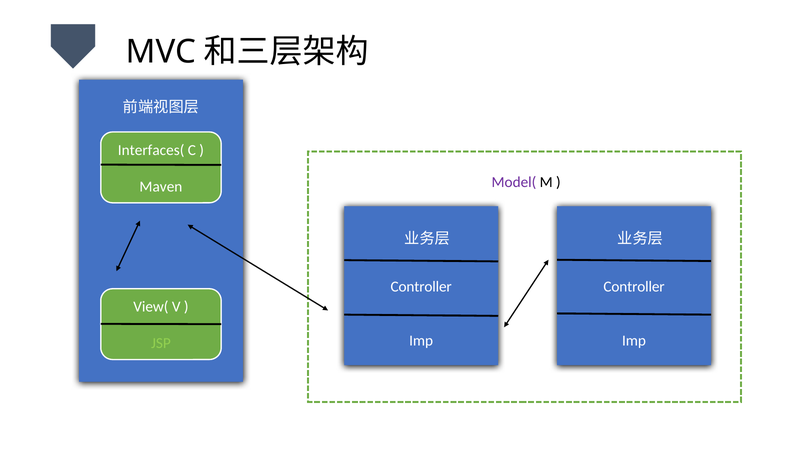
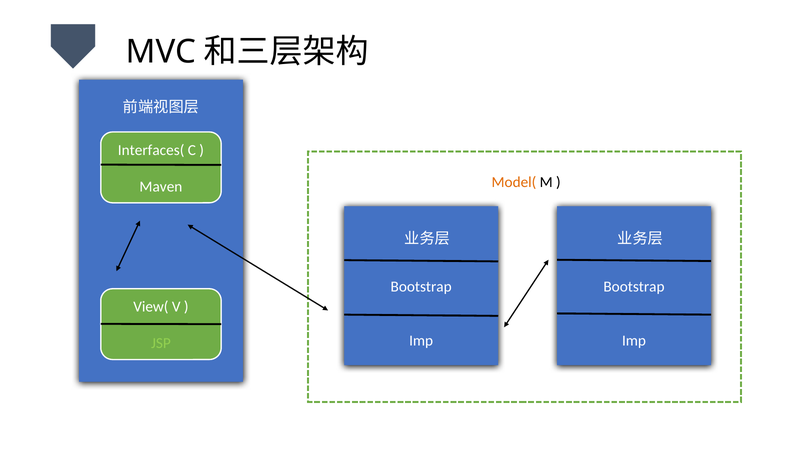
Model( colour: purple -> orange (514, 182)
Controller: Controller -> Bootstrap (421, 287)
Controller: Controller -> Bootstrap (634, 287)
